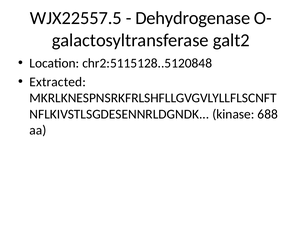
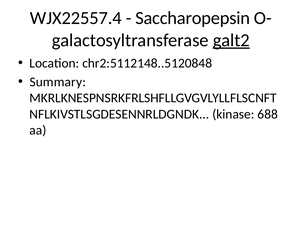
WJX22557.5: WJX22557.5 -> WJX22557.4 (76, 18)
Dehydrogenase: Dehydrogenase -> Saccharopepsin (193, 18)
galt2 underline: none -> present (231, 40)
chr2:5115128..5120848: chr2:5115128..5120848 -> chr2:5112148..5120848 (147, 63)
Extracted: Extracted -> Summary (58, 82)
